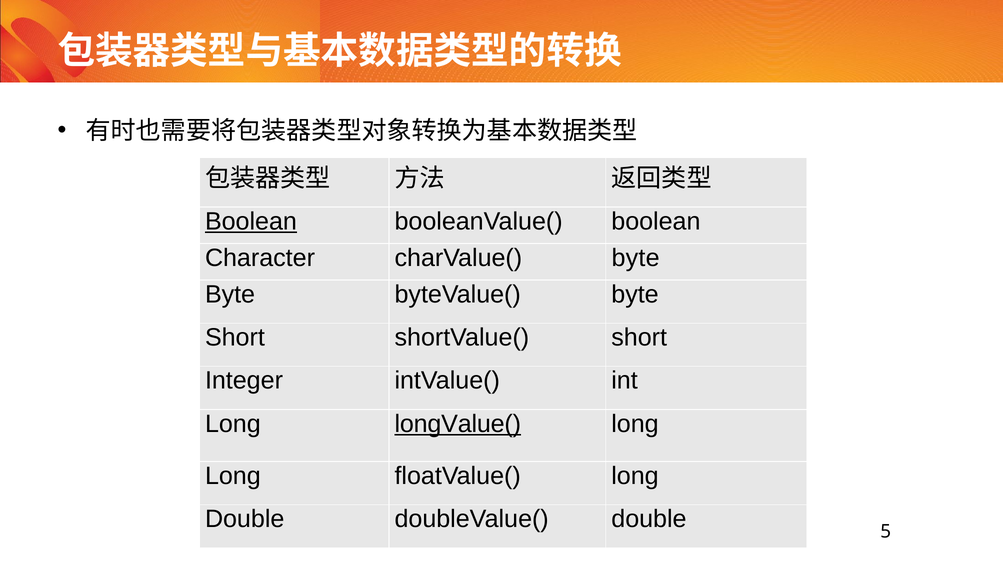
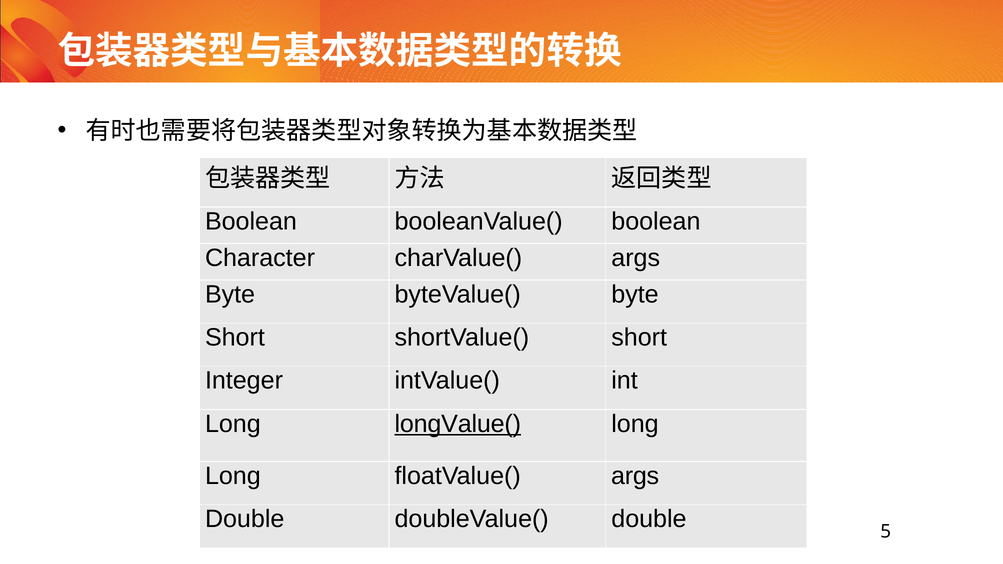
Boolean underline: present -> none (251, 222)
charValue( byte: byte -> args (636, 258)
floatValue( long: long -> args (635, 476)
